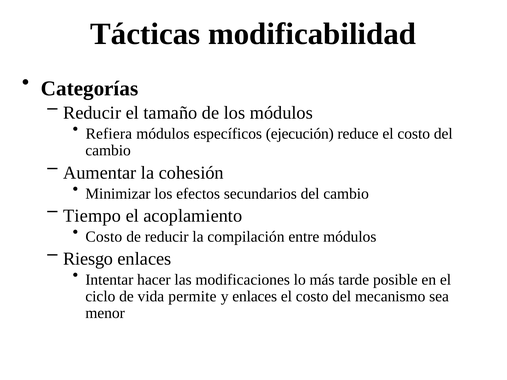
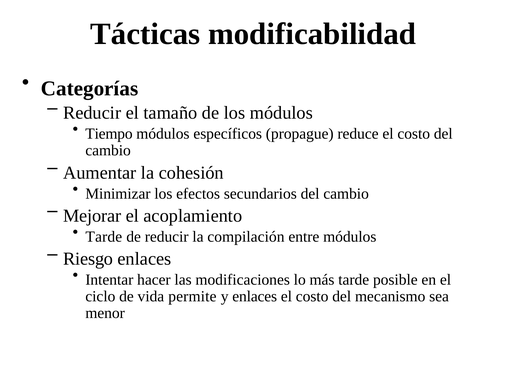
Refiera: Refiera -> Tiempo (109, 134)
ejecución: ejecución -> propague (300, 134)
Tiempo: Tiempo -> Mejorar (92, 216)
Costo: Costo -> Tarde (104, 237)
